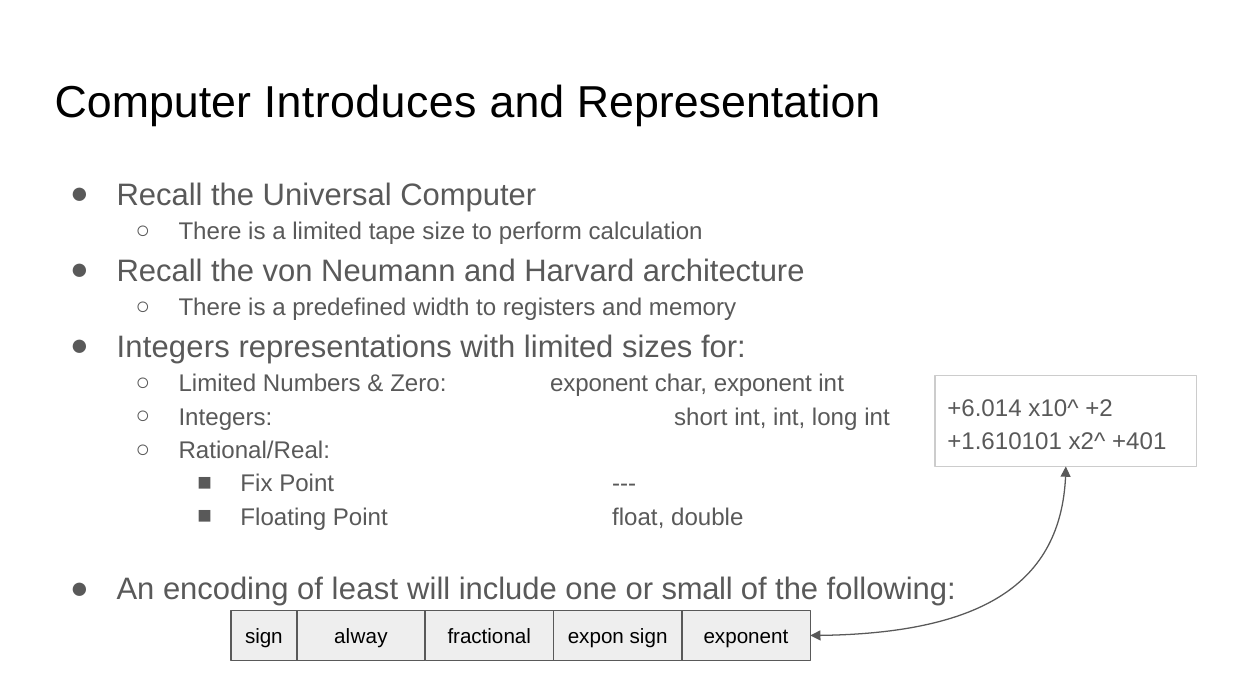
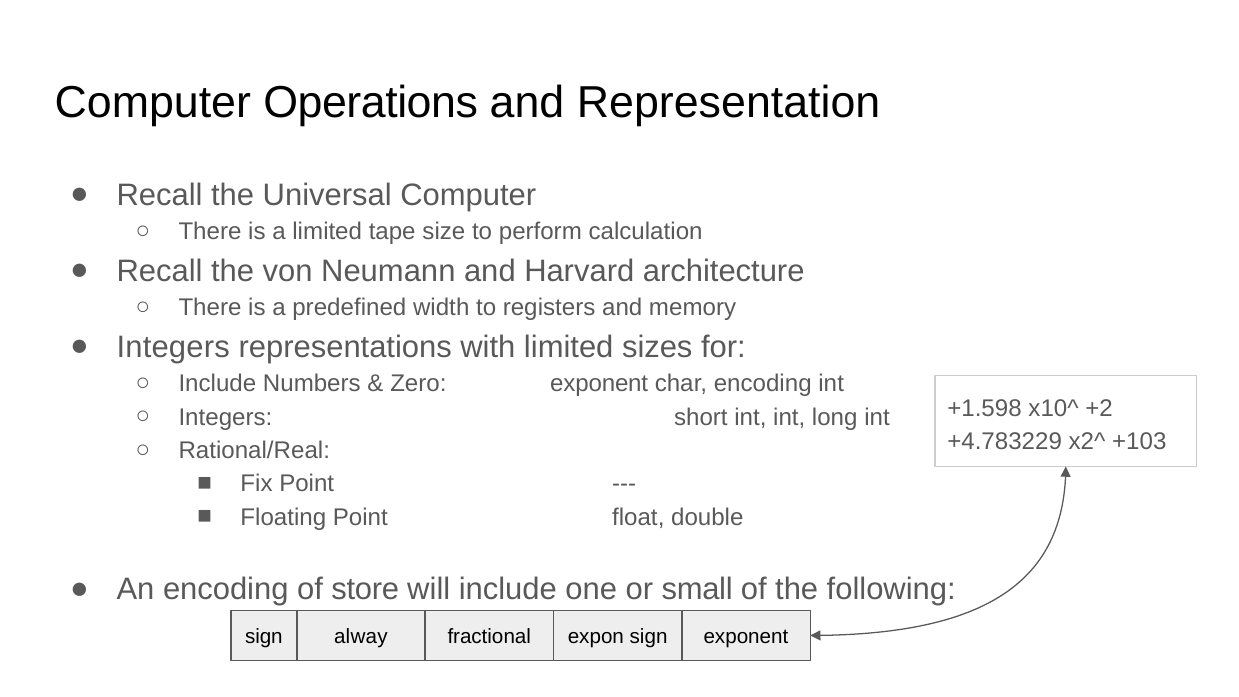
Introduces: Introduces -> Operations (371, 103)
Limited: Limited -> Include (217, 384)
char exponent: exponent -> encoding (763, 384)
+6.014: +6.014 -> +1.598 (985, 408)
+1.610101: +1.610101 -> +4.783229 (1005, 441)
+401: +401 -> +103 (1139, 441)
least: least -> store (365, 590)
